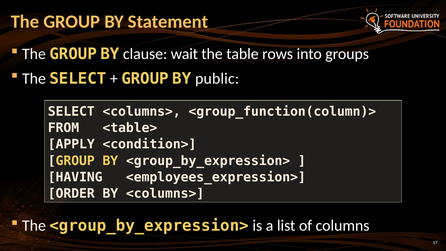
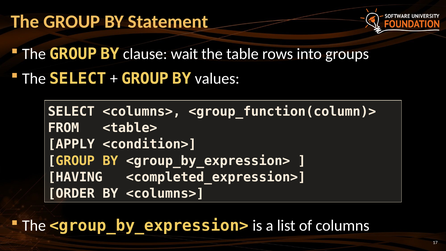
public: public -> values (217, 79)
<employees_expression>: <employees_expression> -> <completed_expression> (216, 177)
